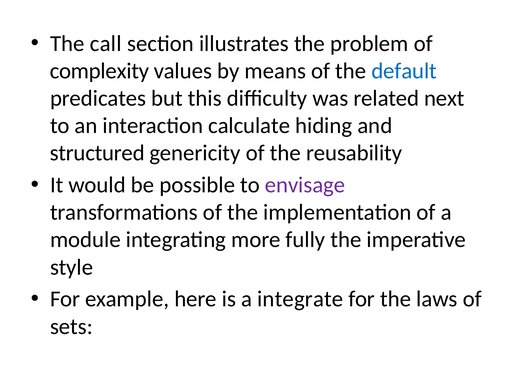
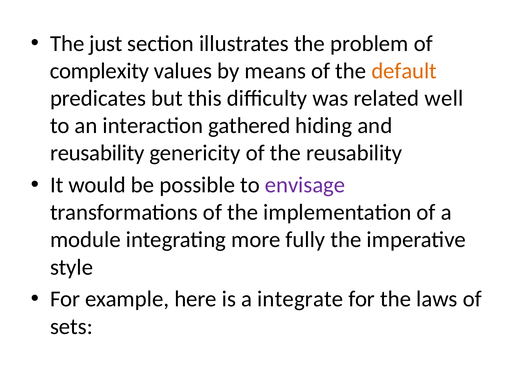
call: call -> just (106, 43)
default colour: blue -> orange (404, 71)
next: next -> well (444, 98)
calculate: calculate -> gathered (249, 126)
structured: structured -> reusability (97, 153)
